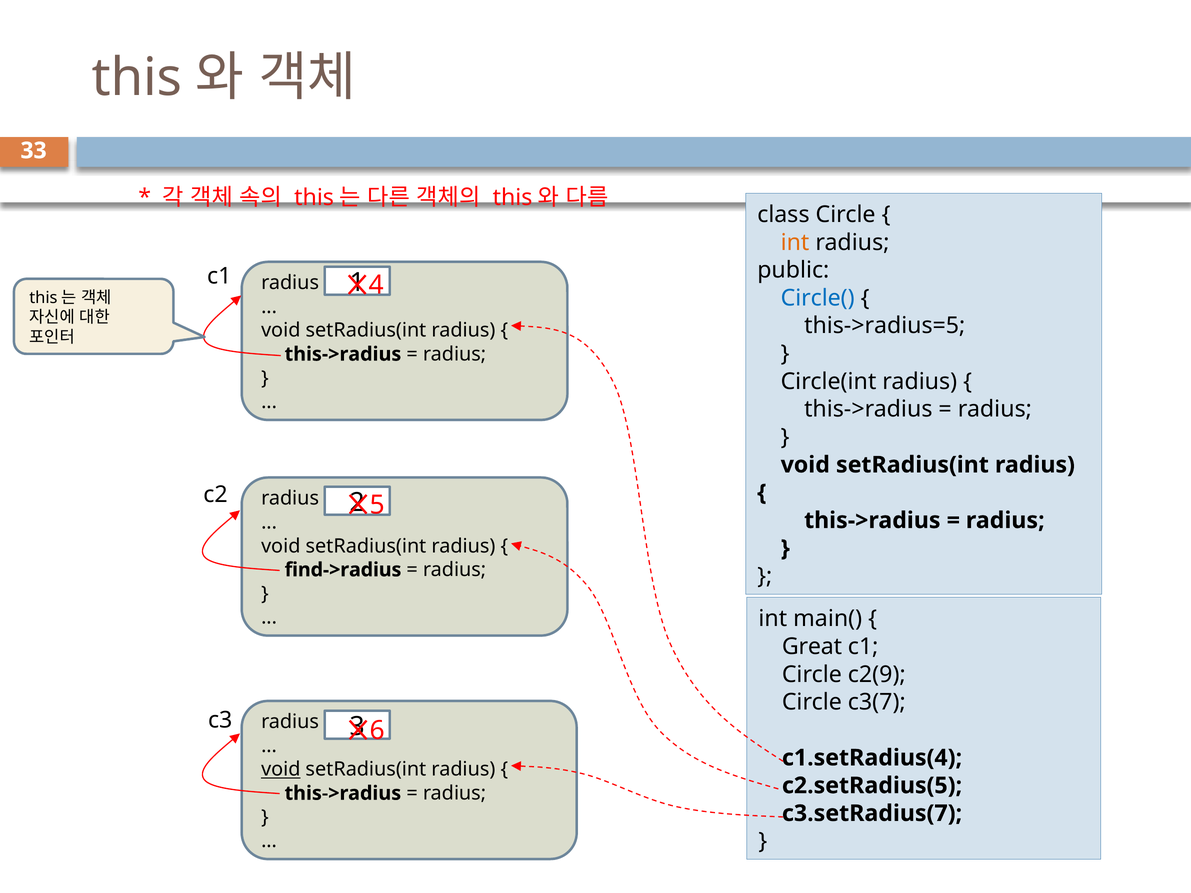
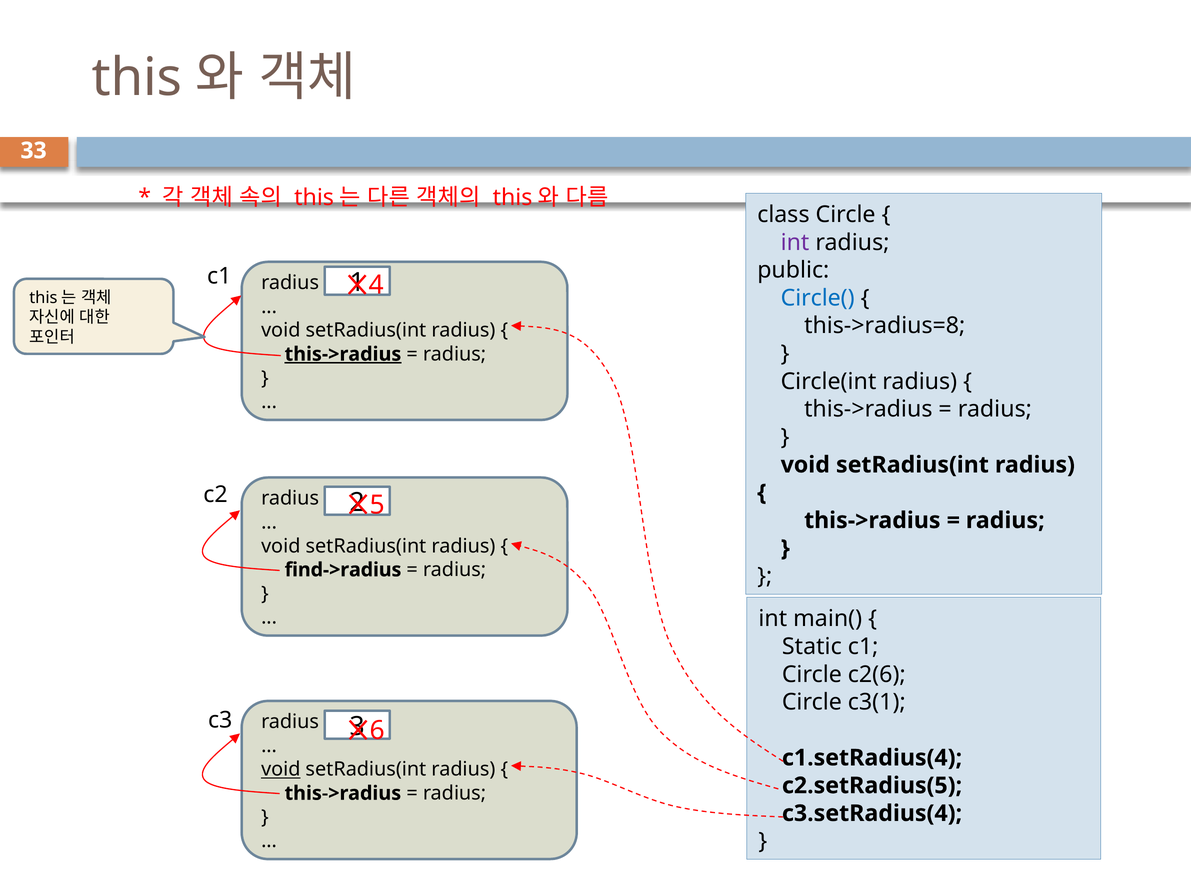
int colour: orange -> purple (795, 243)
this->radius=5: this->radius=5 -> this->radius=8 (885, 326)
this->radius underline: none -> present (343, 354)
Great: Great -> Static (812, 647)
c2(9: c2(9 -> c2(6 (877, 675)
c3(7: c3(7 -> c3(1 (877, 702)
c3.setRadius(7: c3.setRadius(7 -> c3.setRadius(4 (872, 814)
